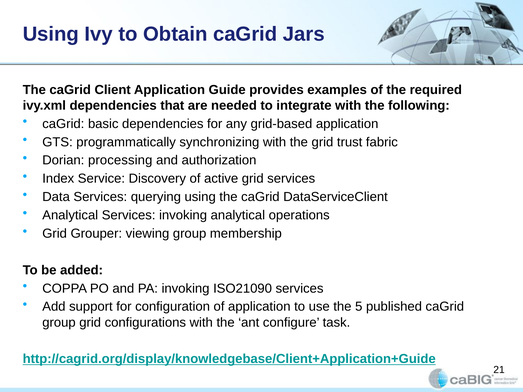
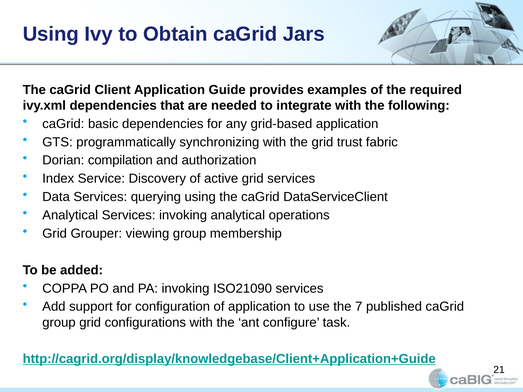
processing: processing -> compilation (120, 160)
5: 5 -> 7 (359, 307)
